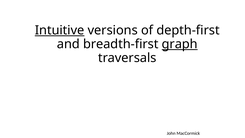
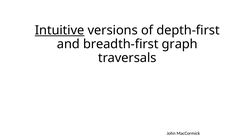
graph underline: present -> none (180, 44)
